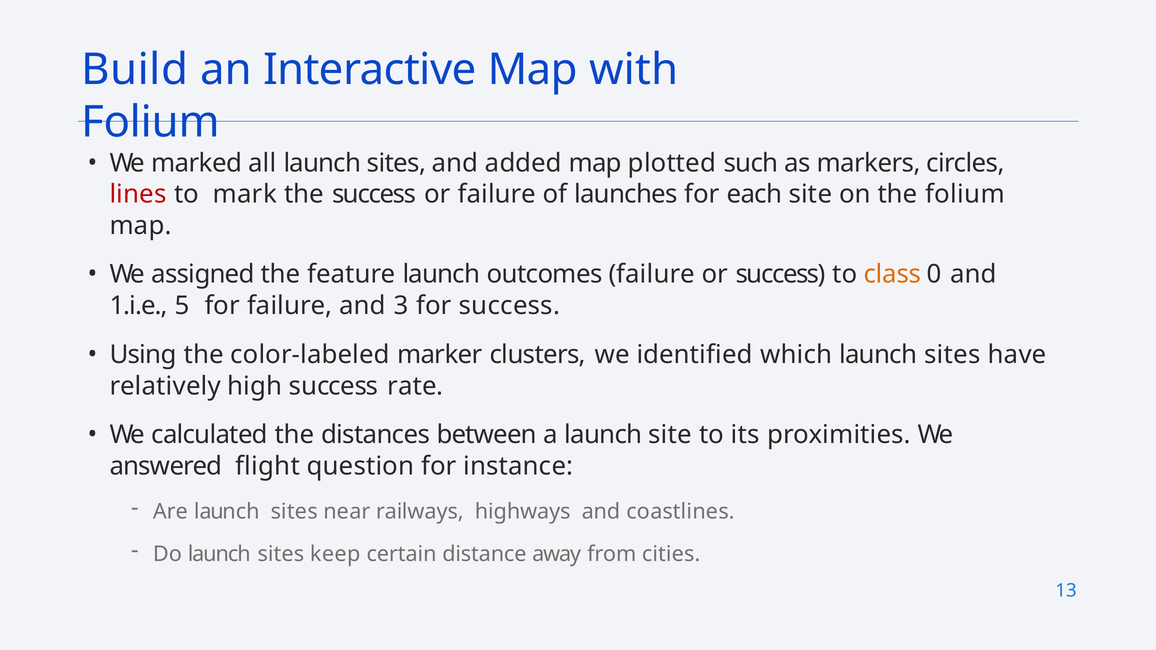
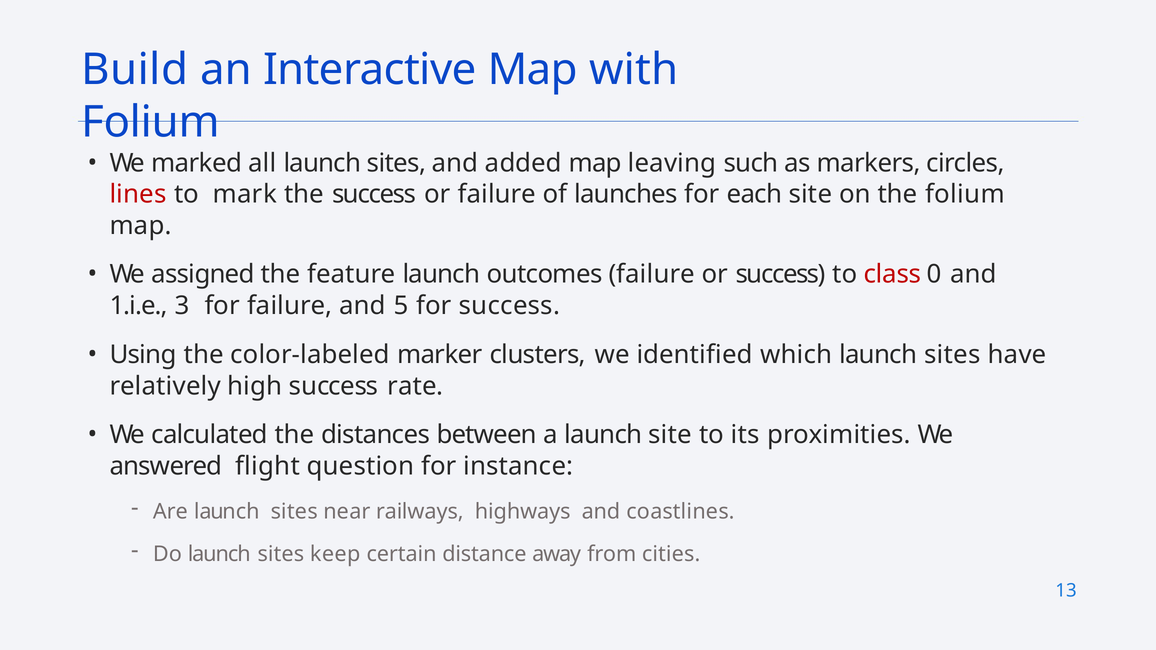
plotted: plotted -> leaving (672, 163)
class colour: orange -> red (892, 274)
5: 5 -> 3 (182, 306)
3: 3 -> 5 (401, 306)
